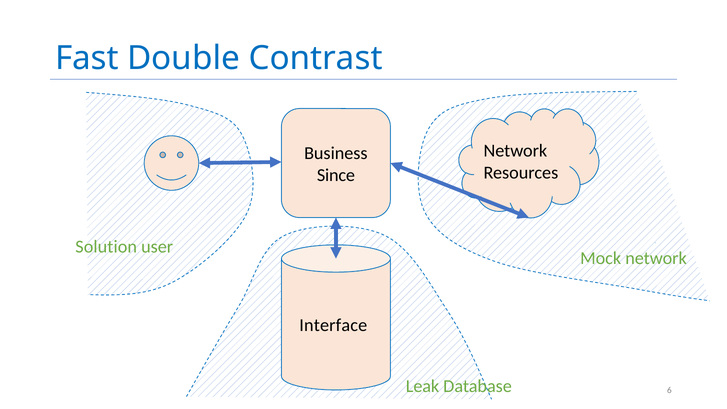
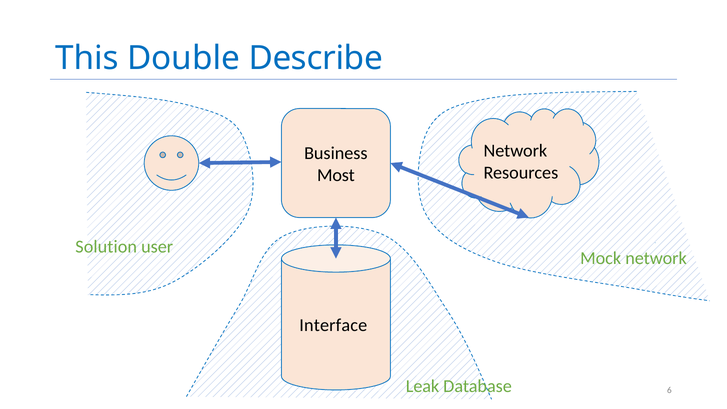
Fast: Fast -> This (87, 58)
Contrast: Contrast -> Describe (316, 58)
Since: Since -> Most (336, 175)
